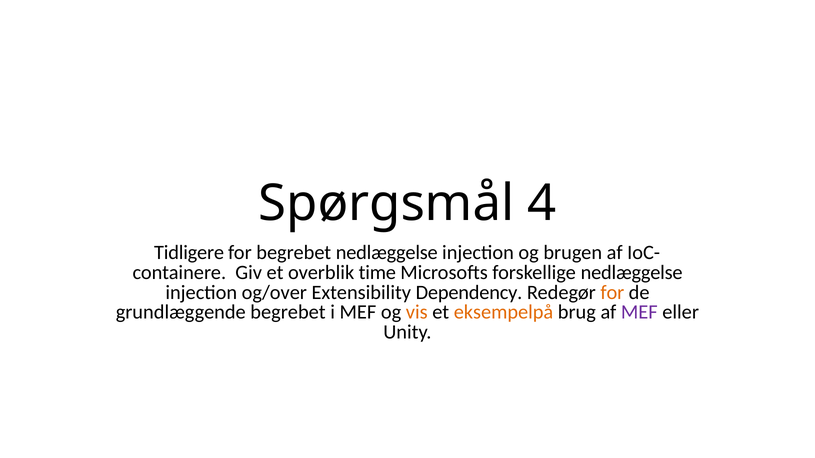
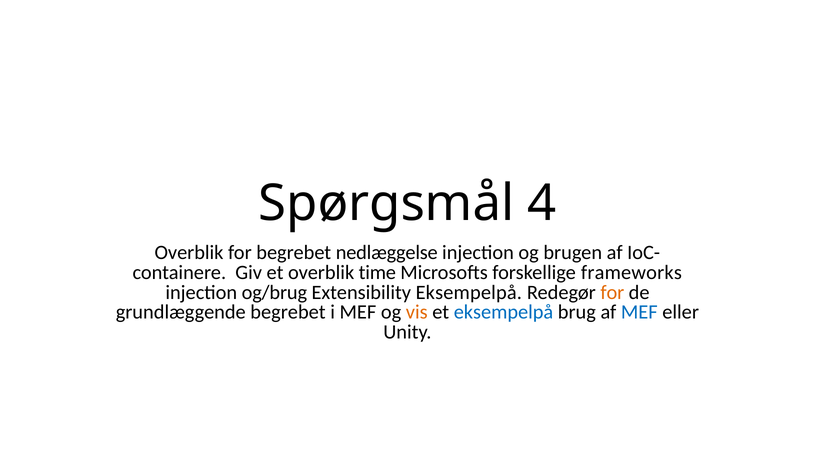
Tidligere: Tidligere -> Overblik (189, 253)
forskellige nedlæggelse: nedlæggelse -> frameworks (631, 273)
og/over: og/over -> og/brug (274, 293)
Extensibility Dependency: Dependency -> Eksempelpå (469, 293)
eksempelpå colour: orange -> blue (503, 312)
MEF colour: purple -> blue (639, 312)
